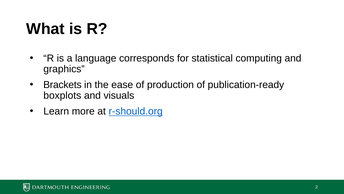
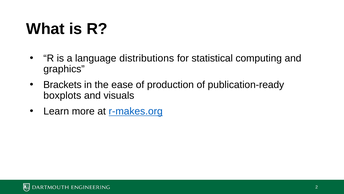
corresponds: corresponds -> distributions (147, 58)
r-should.org: r-should.org -> r-makes.org (136, 111)
